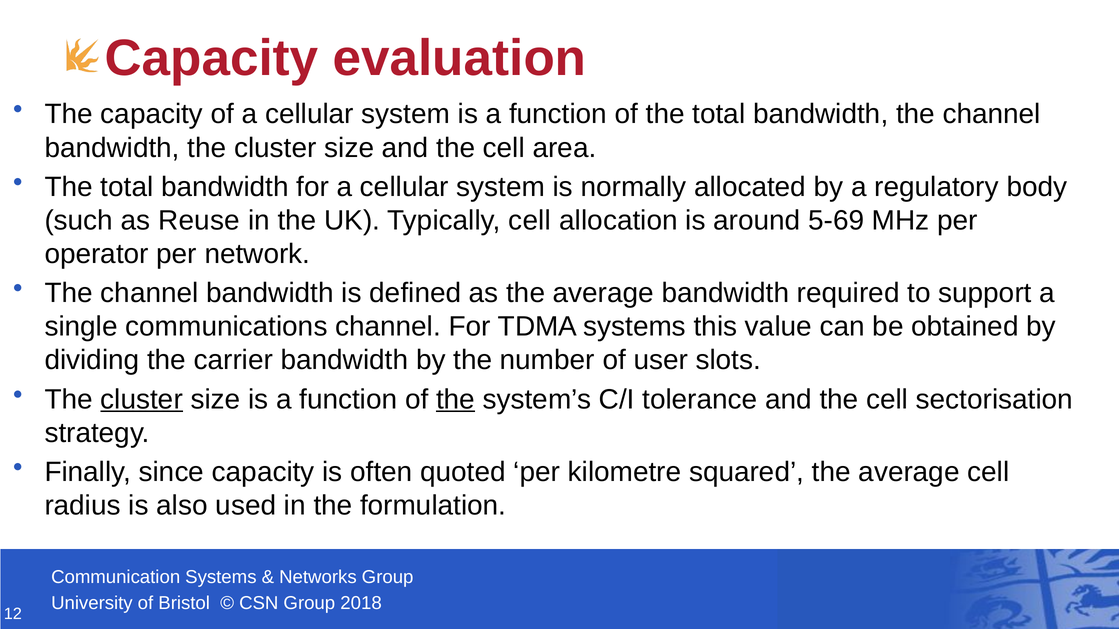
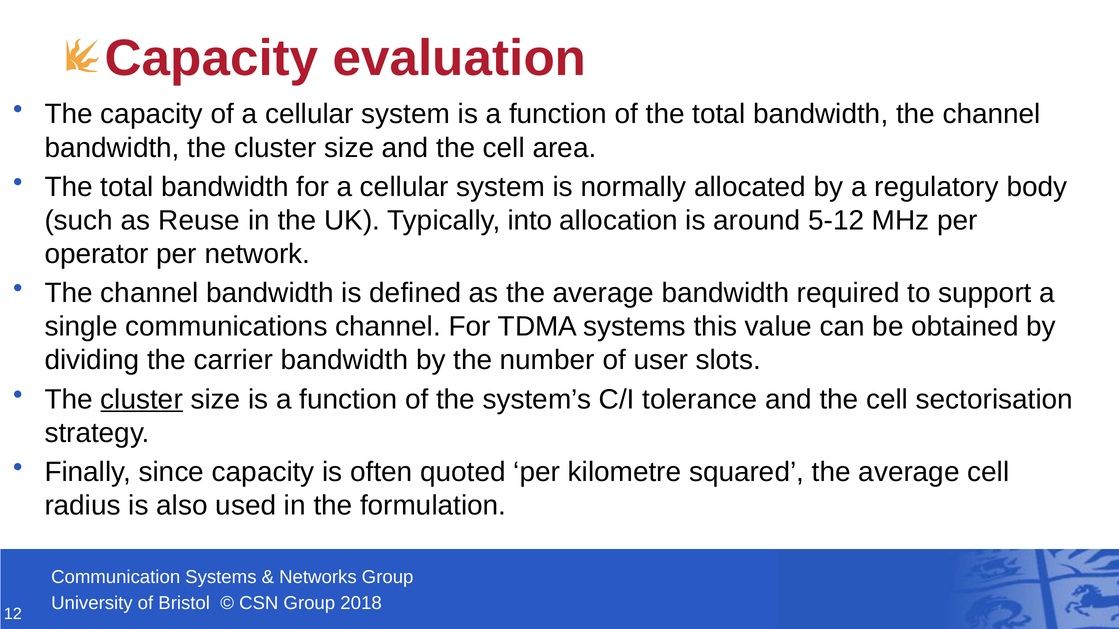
Typically cell: cell -> into (530, 221)
5-69: 5-69 -> 5-12 (836, 221)
the underline: present -> none (456, 400)
